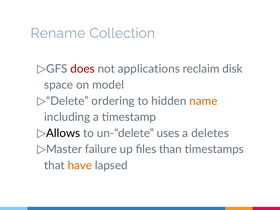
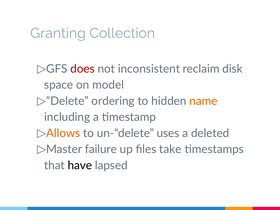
Rename: Rename -> Granting (58, 33)
applications: applications -> inconsistent (149, 69)
Allows colour: black -> orange (63, 133)
deletes: deletes -> deleted (210, 133)
than: than -> take (170, 149)
have colour: orange -> black (80, 165)
